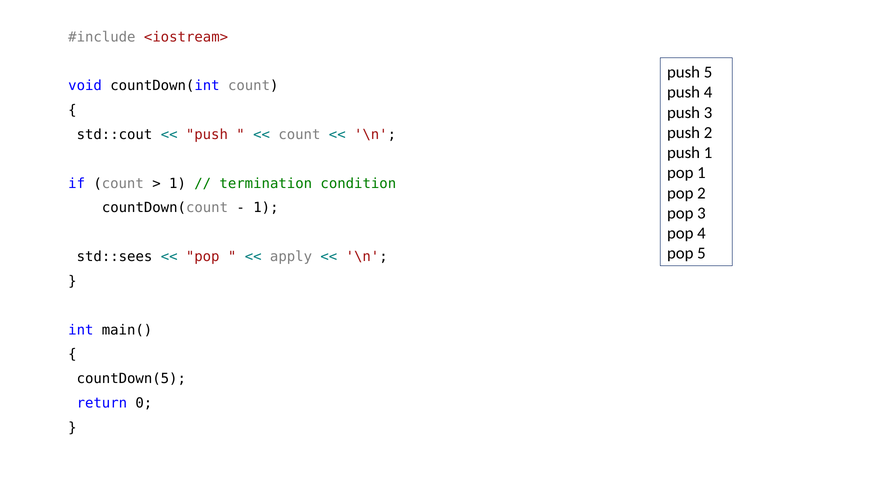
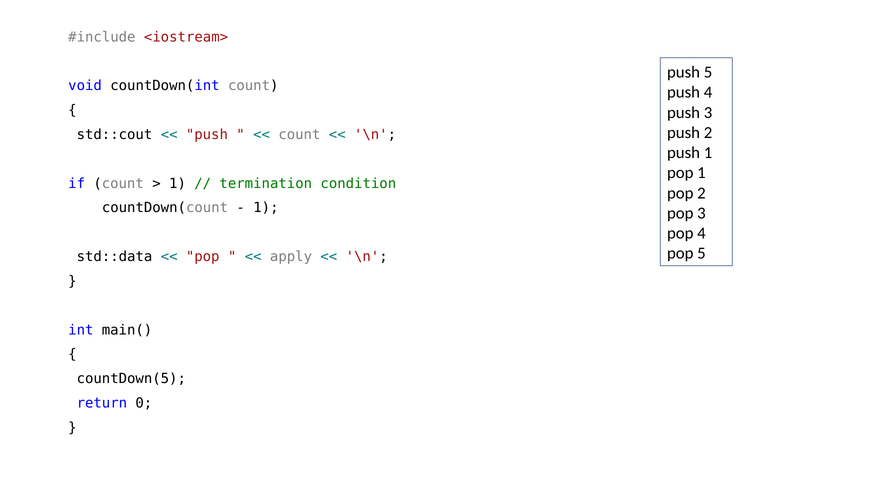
std::sees: std::sees -> std::data (114, 257)
